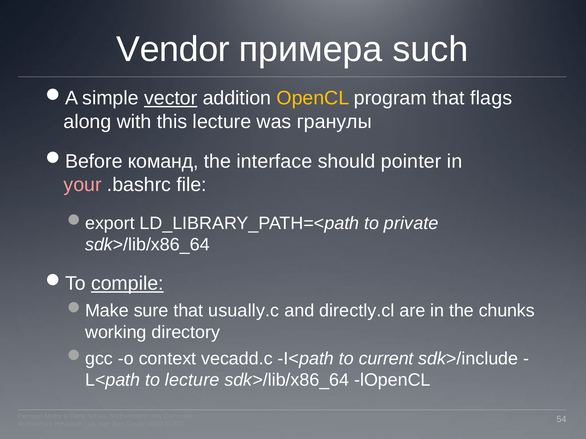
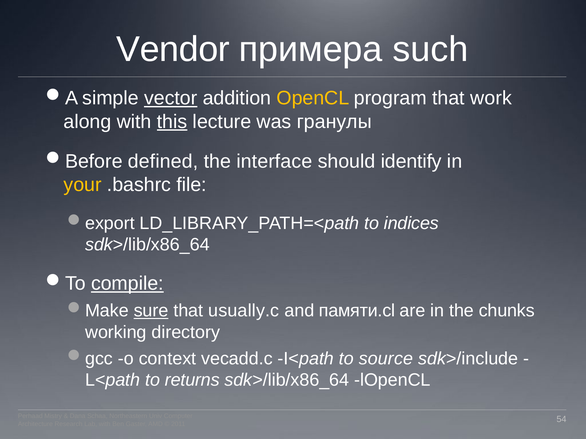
flags: flags -> work (491, 98)
this underline: none -> present (172, 122)
команд: команд -> defined (163, 161)
pointer: pointer -> identify (411, 161)
your colour: pink -> yellow (83, 185)
private: private -> indices (411, 224)
sure underline: none -> present (151, 311)
directly.cl: directly.cl -> памяти.cl (357, 311)
current: current -> source (386, 359)
to lecture: lecture -> returns (192, 380)
